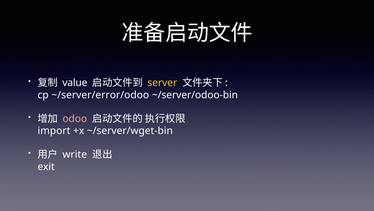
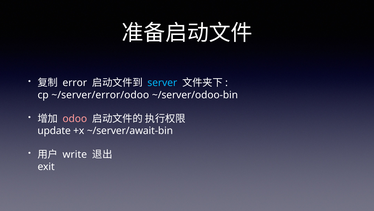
value: value -> error (75, 83)
server colour: yellow -> light blue (162, 83)
import: import -> update (54, 130)
~/server/wget-bin: ~/server/wget-bin -> ~/server/await-bin (130, 130)
